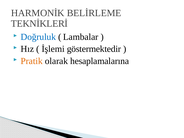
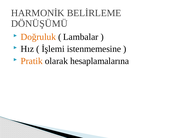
TEKNİKLERİ: TEKNİKLERİ -> DÖNÜŞÜMÜ (39, 24)
Doğruluk colour: blue -> orange (38, 37)
göstermektedir: göstermektedir -> istenmemesine (94, 49)
